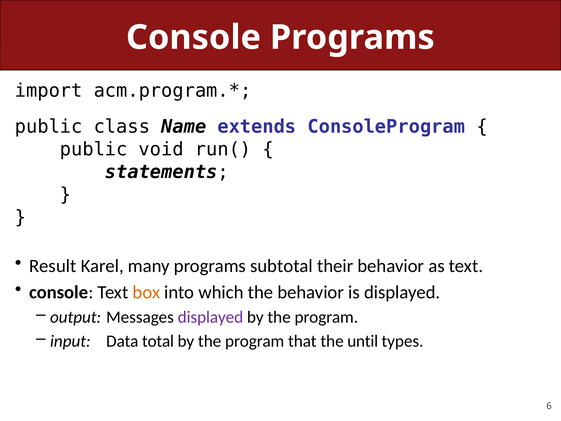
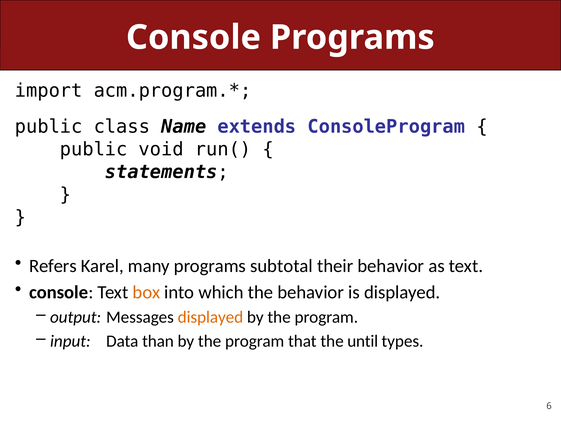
Result: Result -> Refers (53, 266)
displayed colour: purple -> orange (210, 317)
total: total -> than (158, 341)
